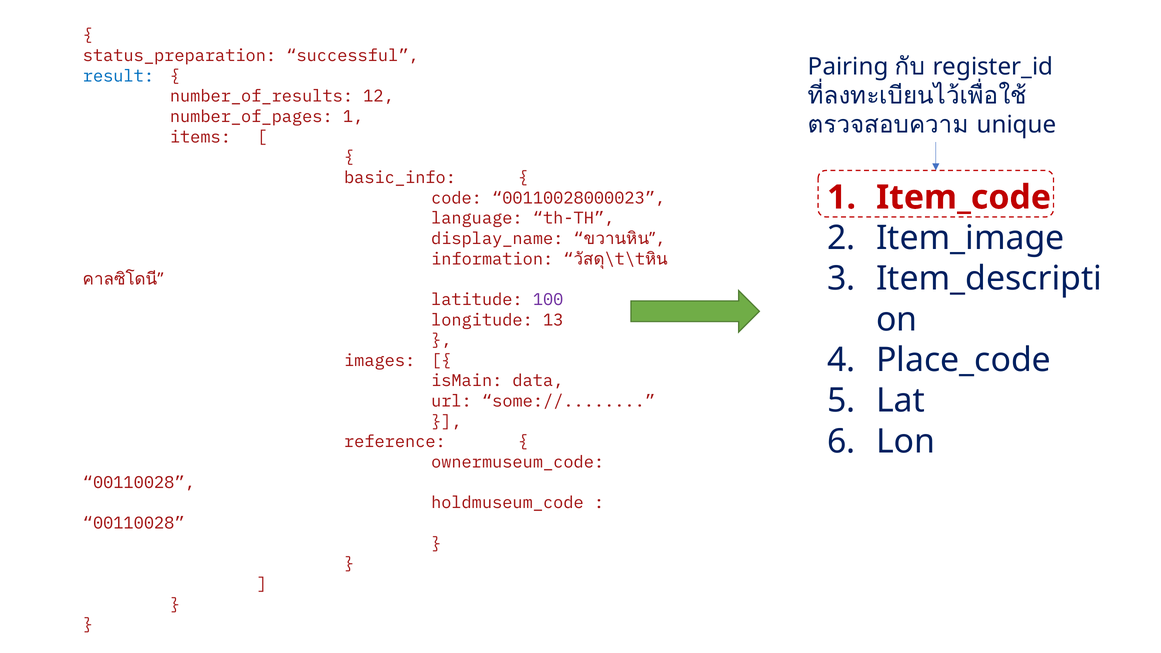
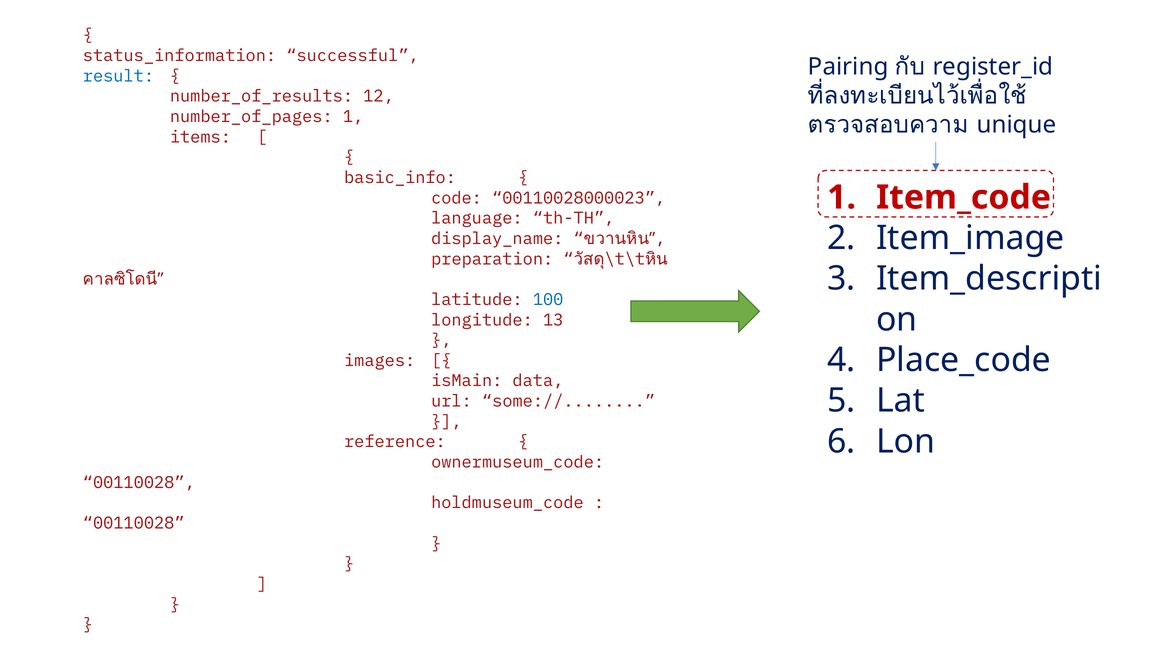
status_preparation: status_preparation -> status_information (179, 56)
information: information -> preparation (492, 259)
100 colour: purple -> blue (548, 300)
